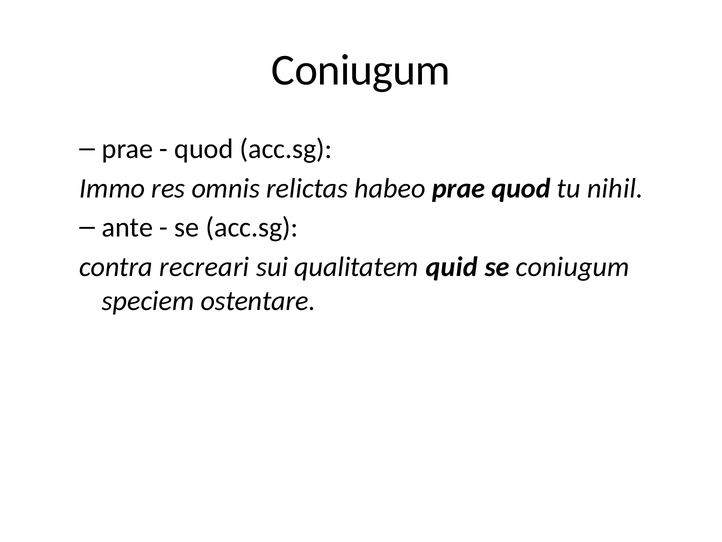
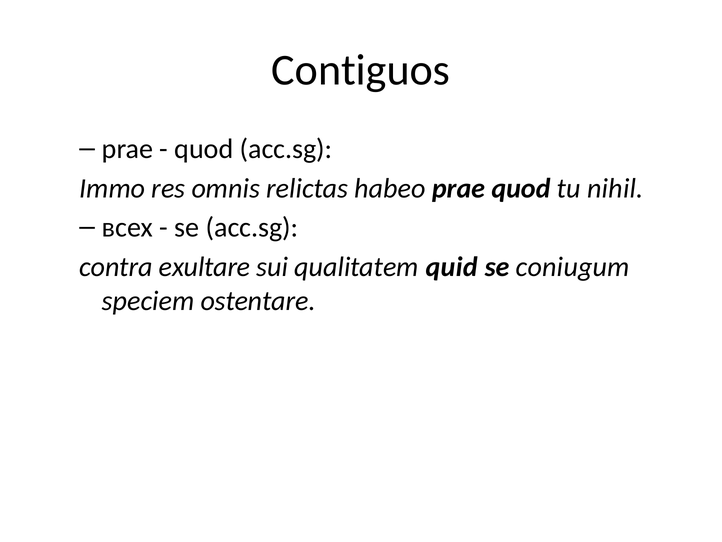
Coniugum: Coniugum -> Contiguos (361, 70)
ante: ante -> всех (128, 227)
recreari: recreari -> exultare (205, 267)
